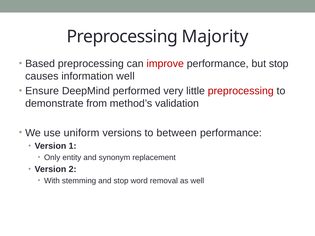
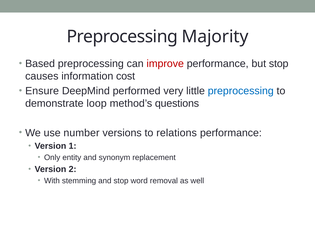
information well: well -> cost (126, 76)
preprocessing colour: red -> blue (241, 91)
from: from -> loop (97, 104)
validation: validation -> questions (177, 104)
uniform: uniform -> number (82, 133)
between: between -> relations (177, 133)
